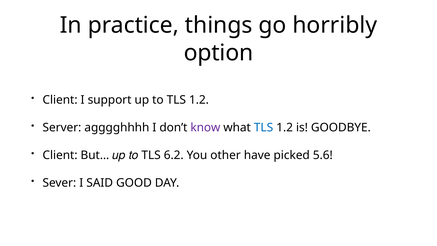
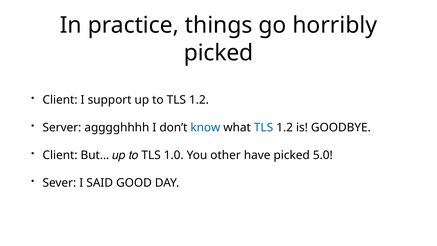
option: option -> picked (219, 53)
know colour: purple -> blue (205, 128)
6.2: 6.2 -> 1.0 (174, 155)
5.6: 5.6 -> 5.0 (323, 155)
